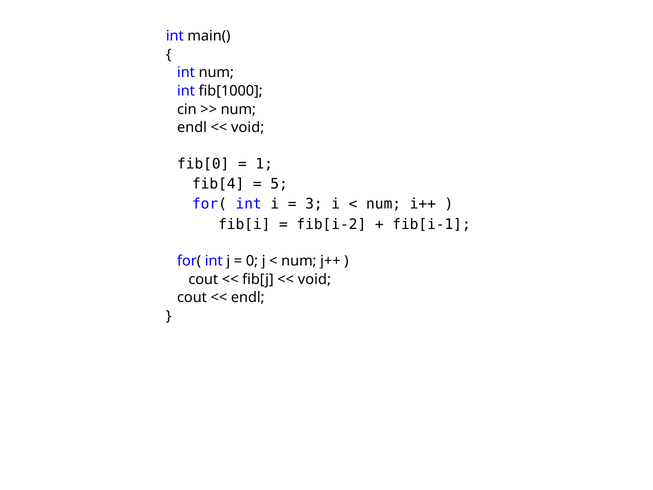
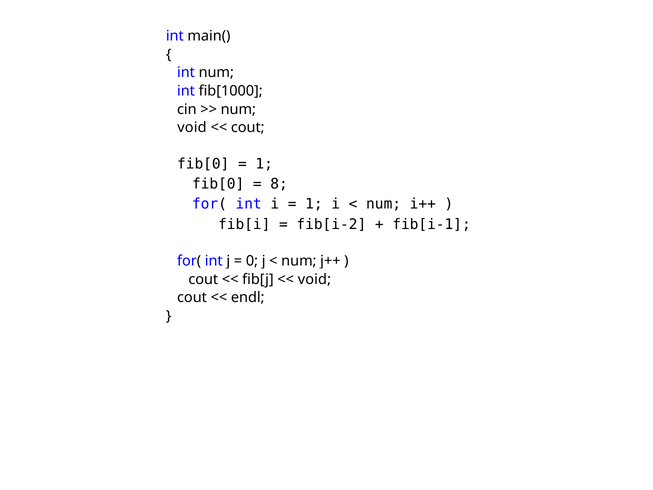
endl: endl -> void (192, 128)
void: void -> cout (248, 128)
fib[4: fib[4 -> fib[0 (218, 184)
5: 5 -> 8 (279, 184)
3: 3 -> 1 (314, 204)
